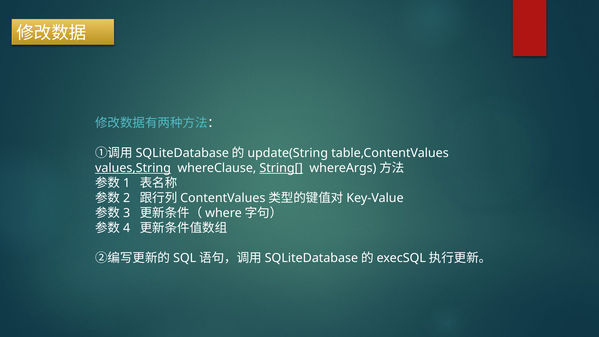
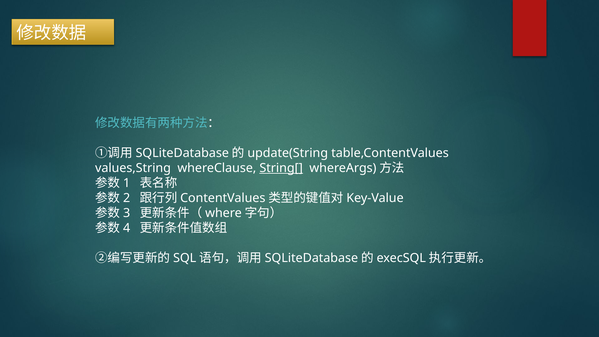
values,String underline: present -> none (133, 168)
